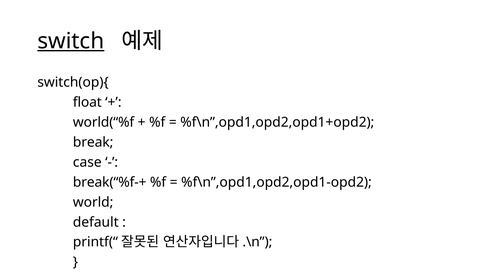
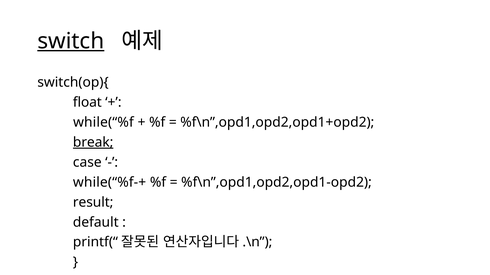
world(“%f: world(“%f -> while(“%f (103, 123)
break underline: none -> present (93, 143)
break(“%f-+: break(“%f-+ -> while(“%f-+ (110, 183)
world: world -> result (93, 203)
